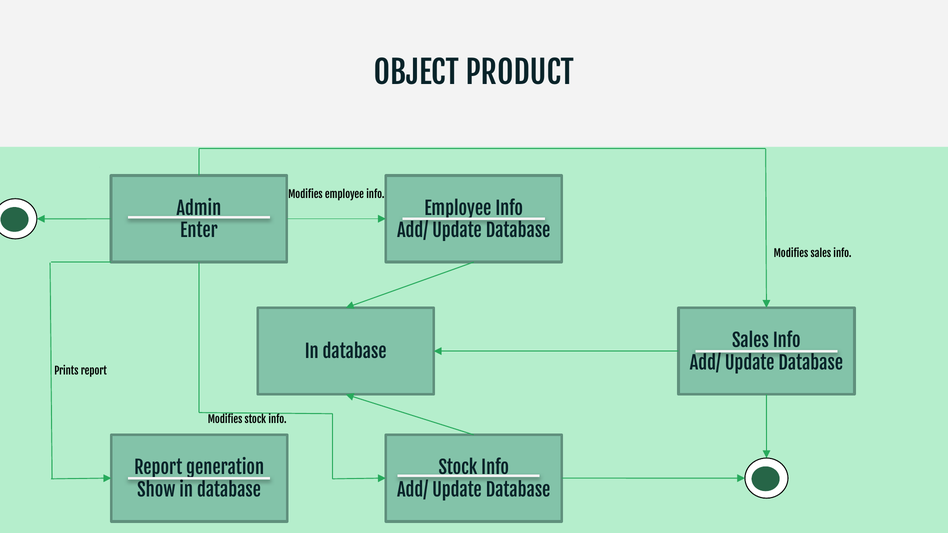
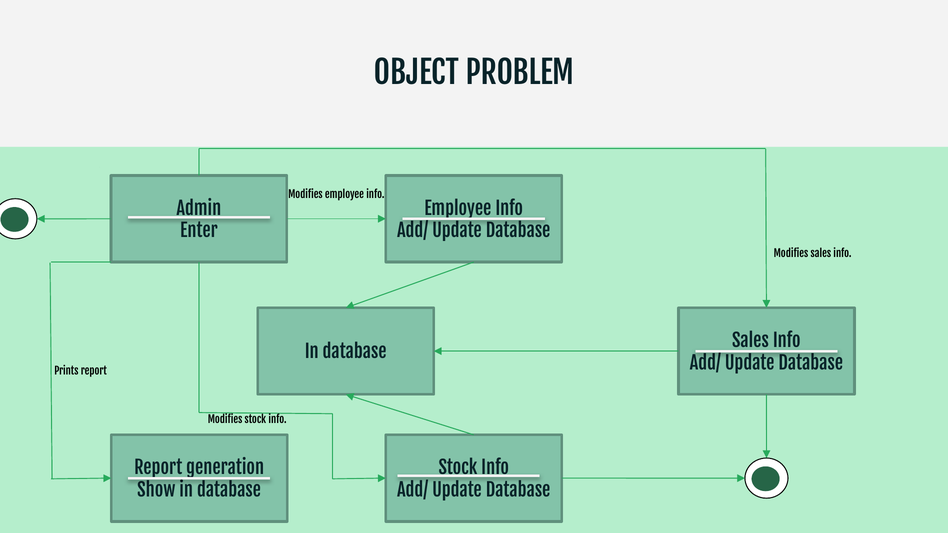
PRODUCT: PRODUCT -> PROBLEM (520, 74)
